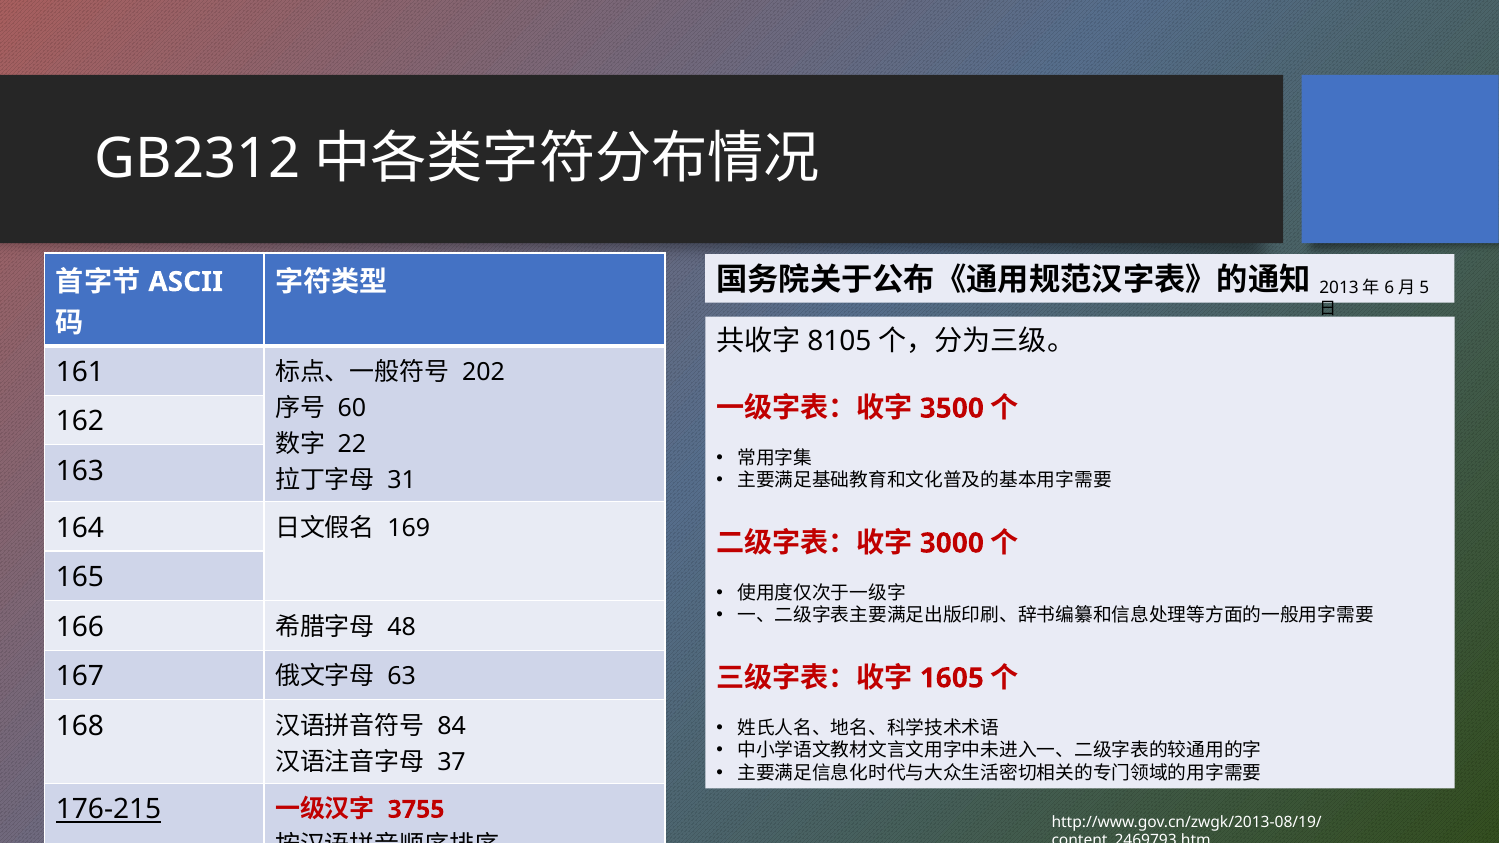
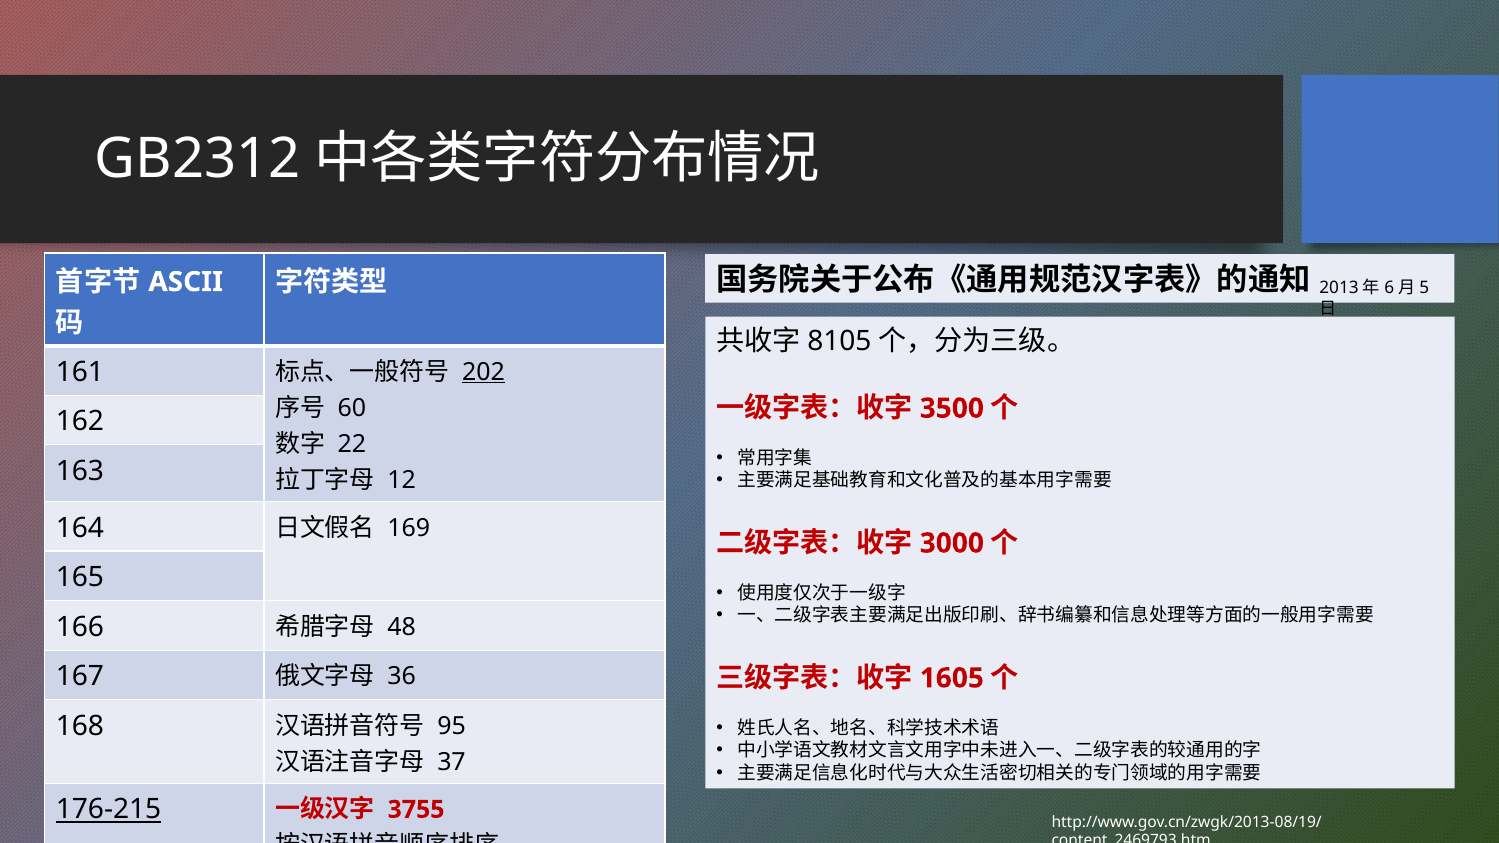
202 underline: none -> present (484, 372)
31: 31 -> 12 (402, 481)
63: 63 -> 36 (402, 677)
84: 84 -> 95 (452, 726)
